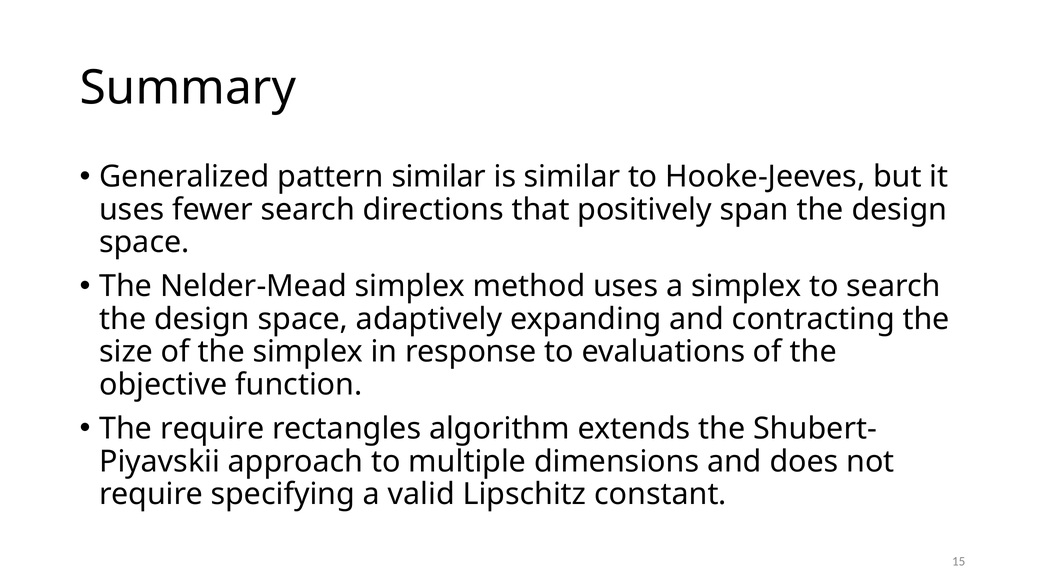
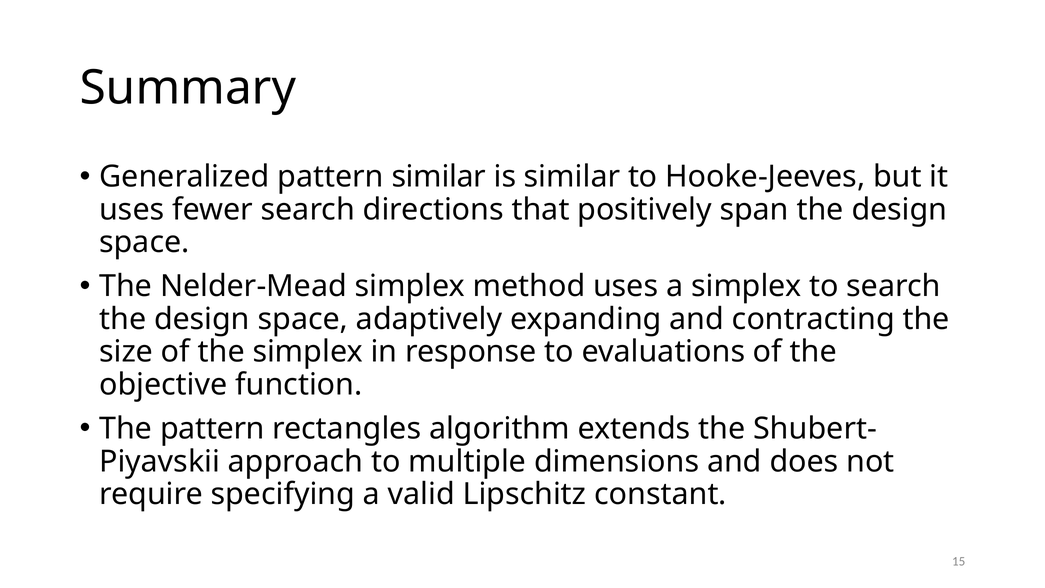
The require: require -> pattern (212, 428)
